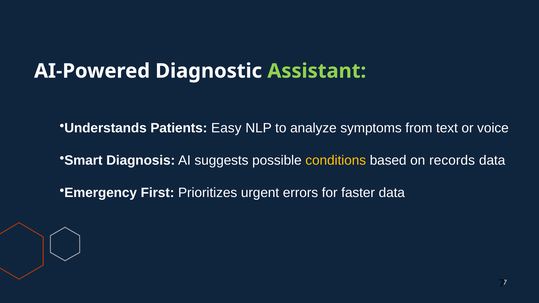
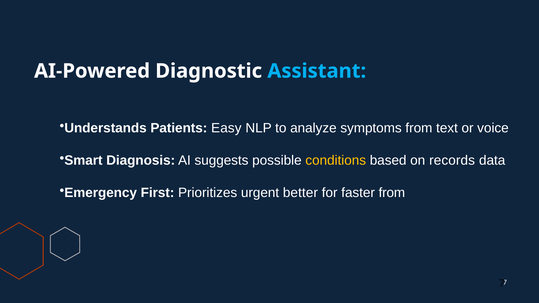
Assistant colour: light green -> light blue (317, 71)
errors: errors -> better (300, 193)
faster data: data -> from (392, 193)
